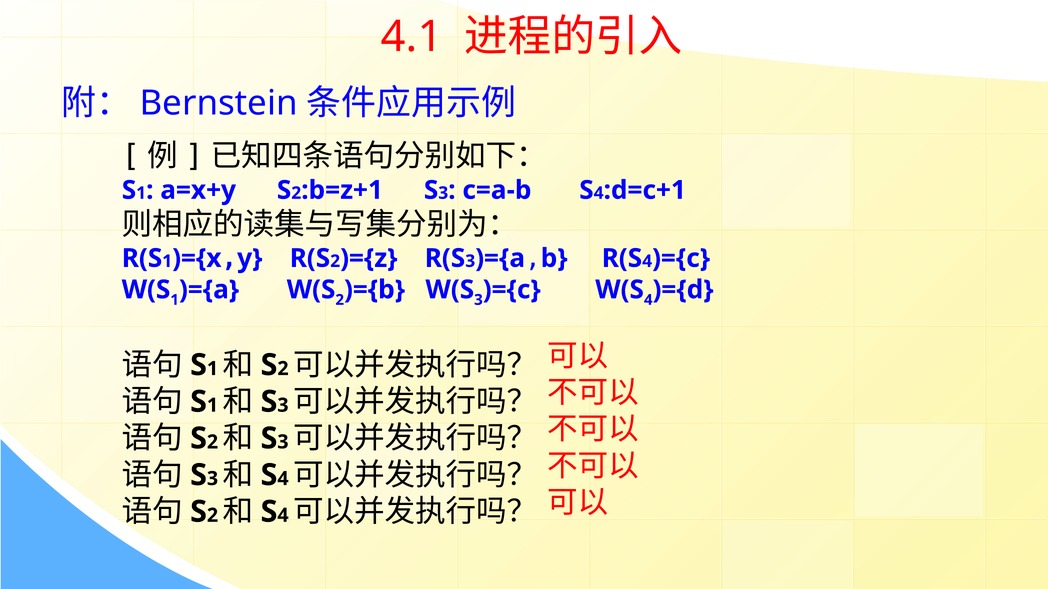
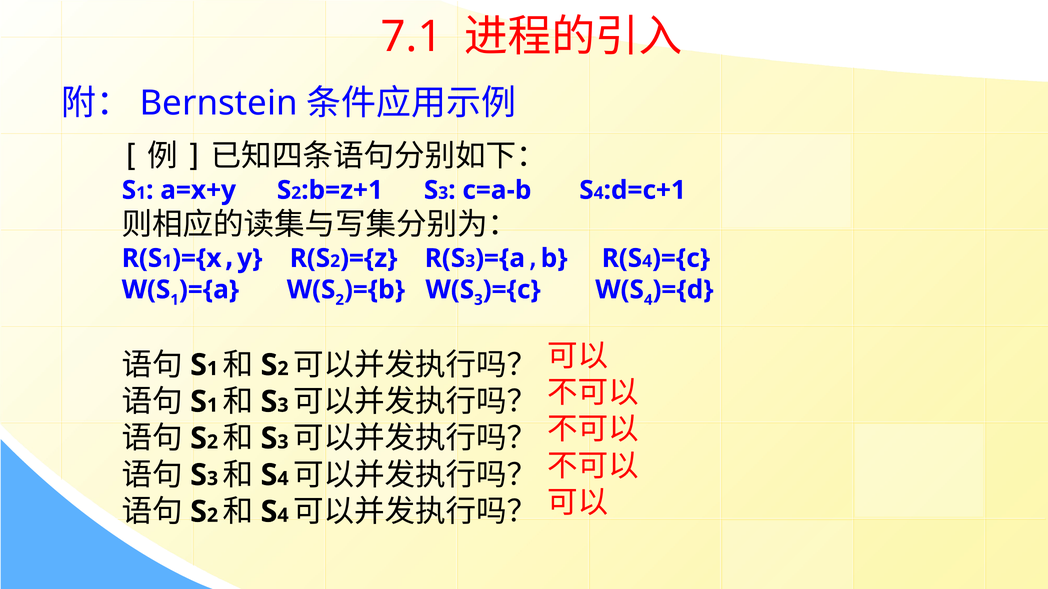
4.1: 4.1 -> 7.1 (412, 37)
